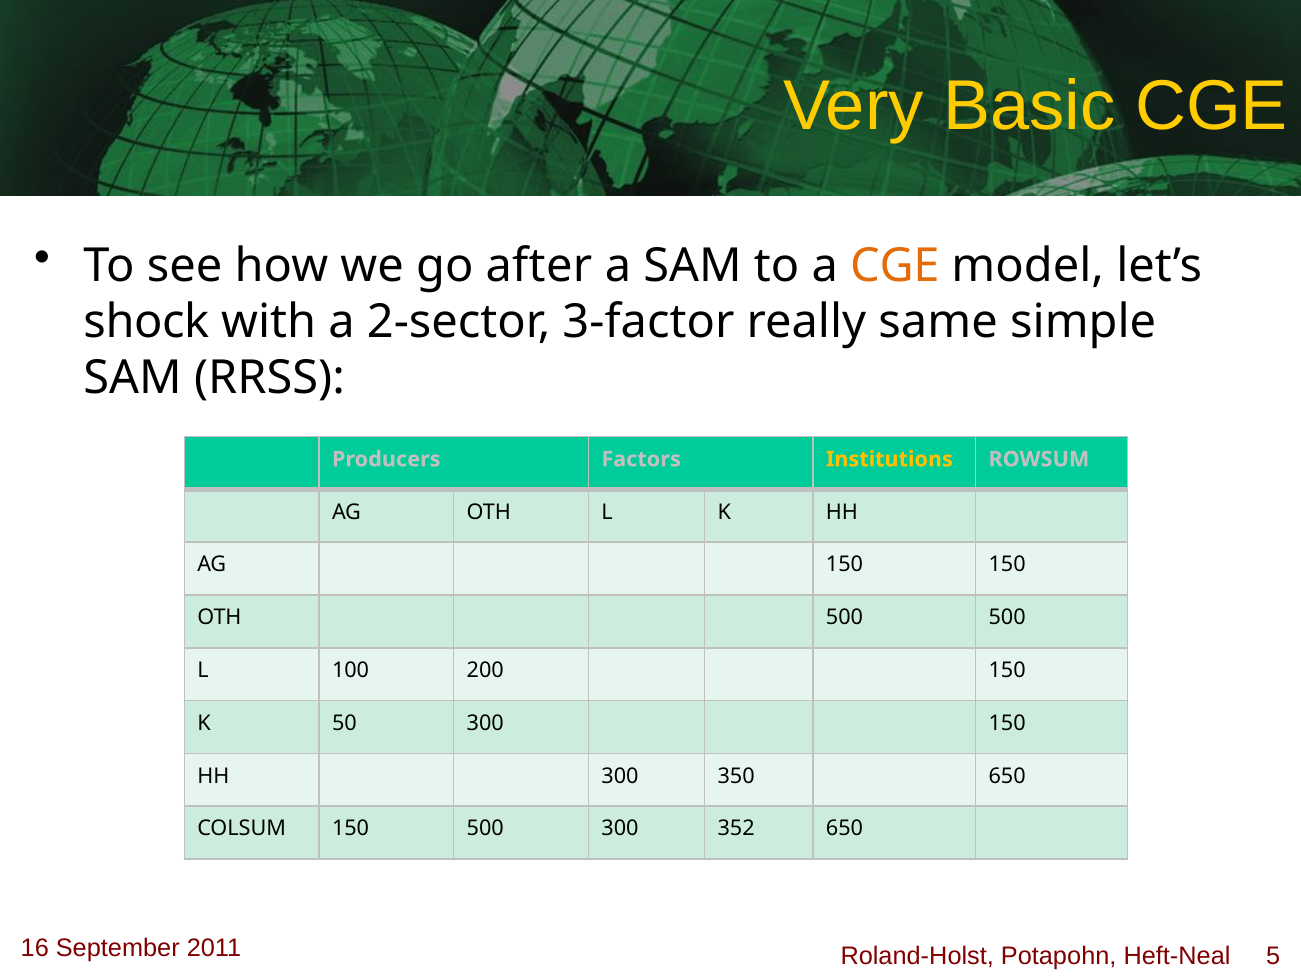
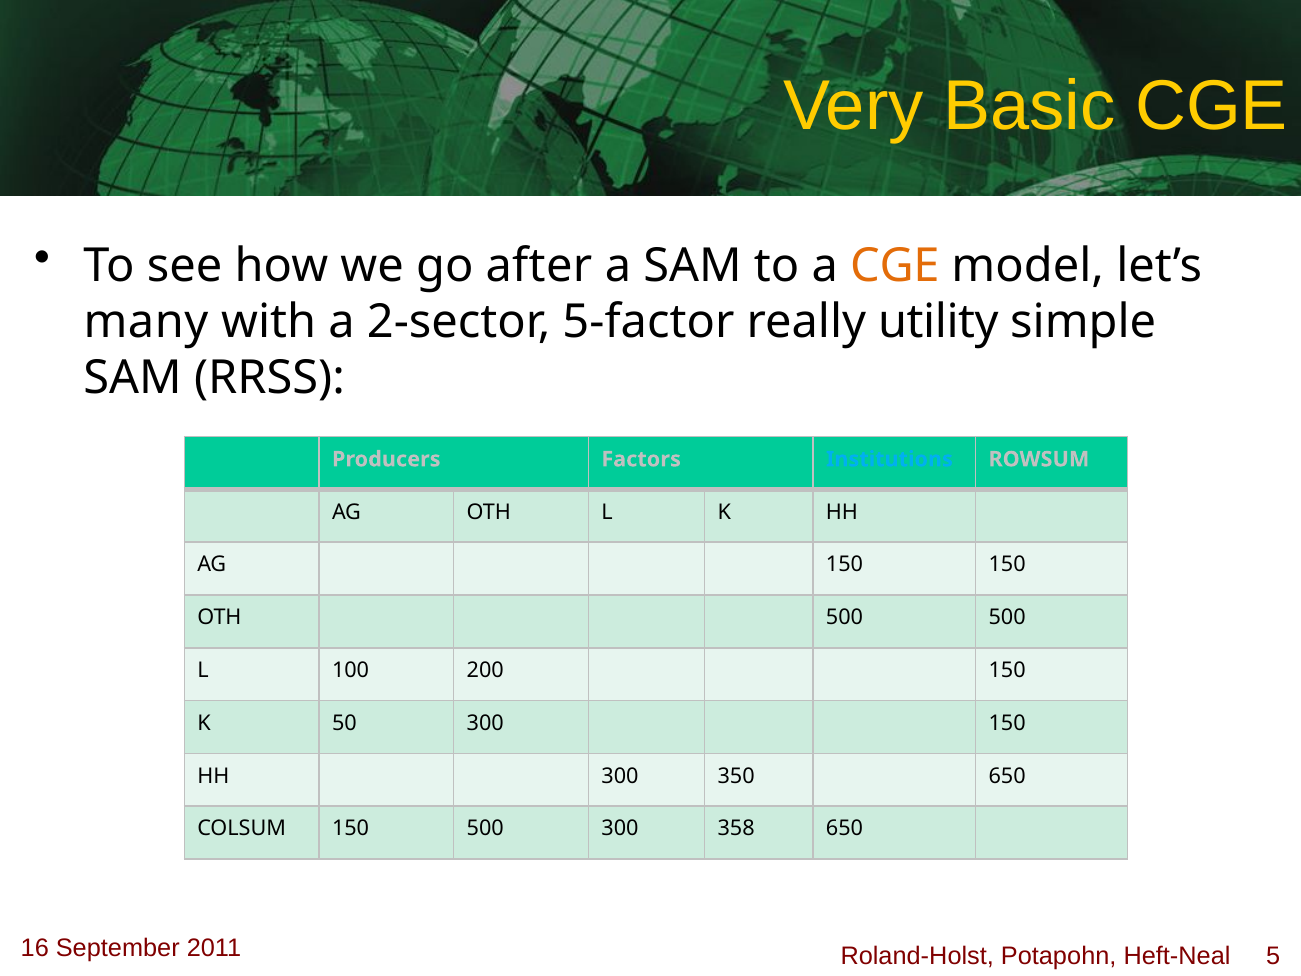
shock: shock -> many (146, 322)
3-factor: 3-factor -> 5-factor (648, 322)
same: same -> utility (938, 322)
Institutions colour: yellow -> light blue (889, 459)
352: 352 -> 358 (736, 828)
